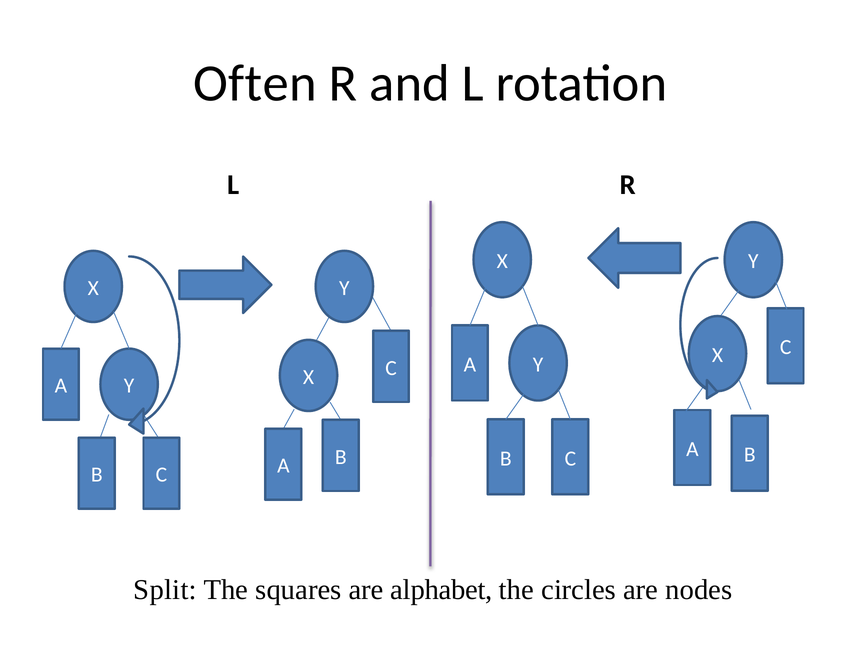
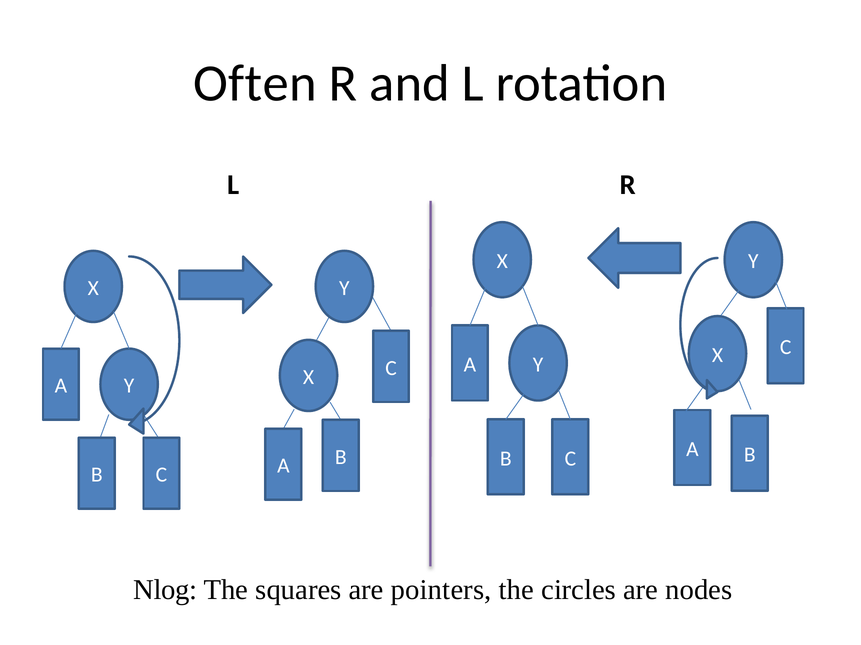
Split: Split -> Nlog (165, 590)
alphabet: alphabet -> pointers (441, 590)
